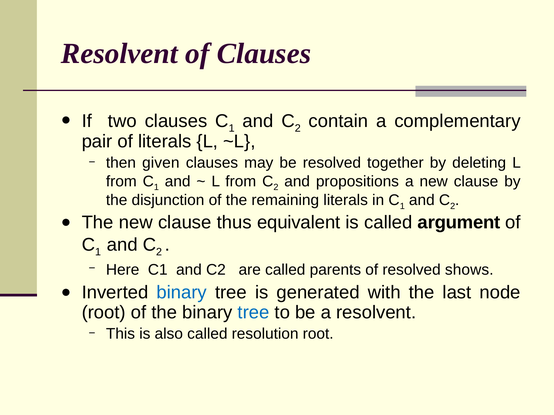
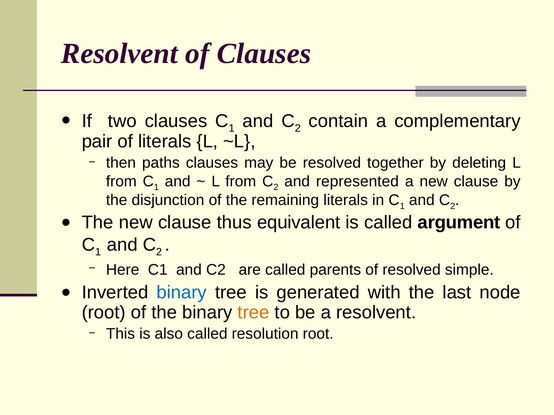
given: given -> paths (161, 163)
propositions: propositions -> represented (357, 181)
shows: shows -> simple (469, 270)
tree colour: blue -> orange (254, 313)
